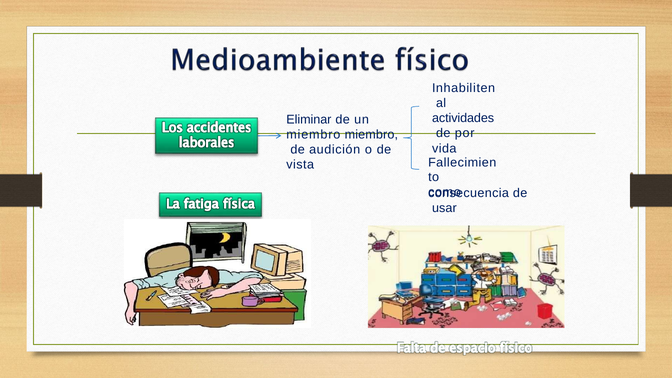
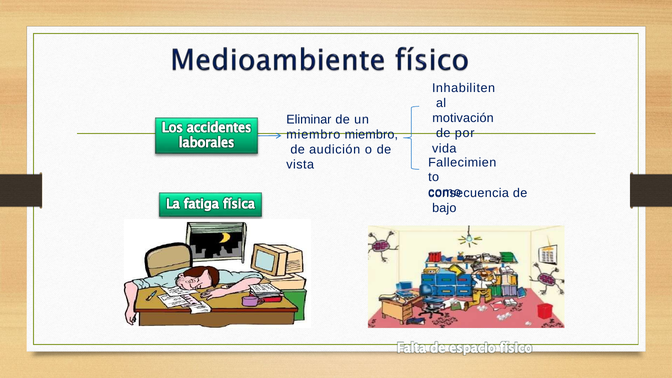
actividades: actividades -> motivación (463, 118)
usar: usar -> bajo (444, 208)
